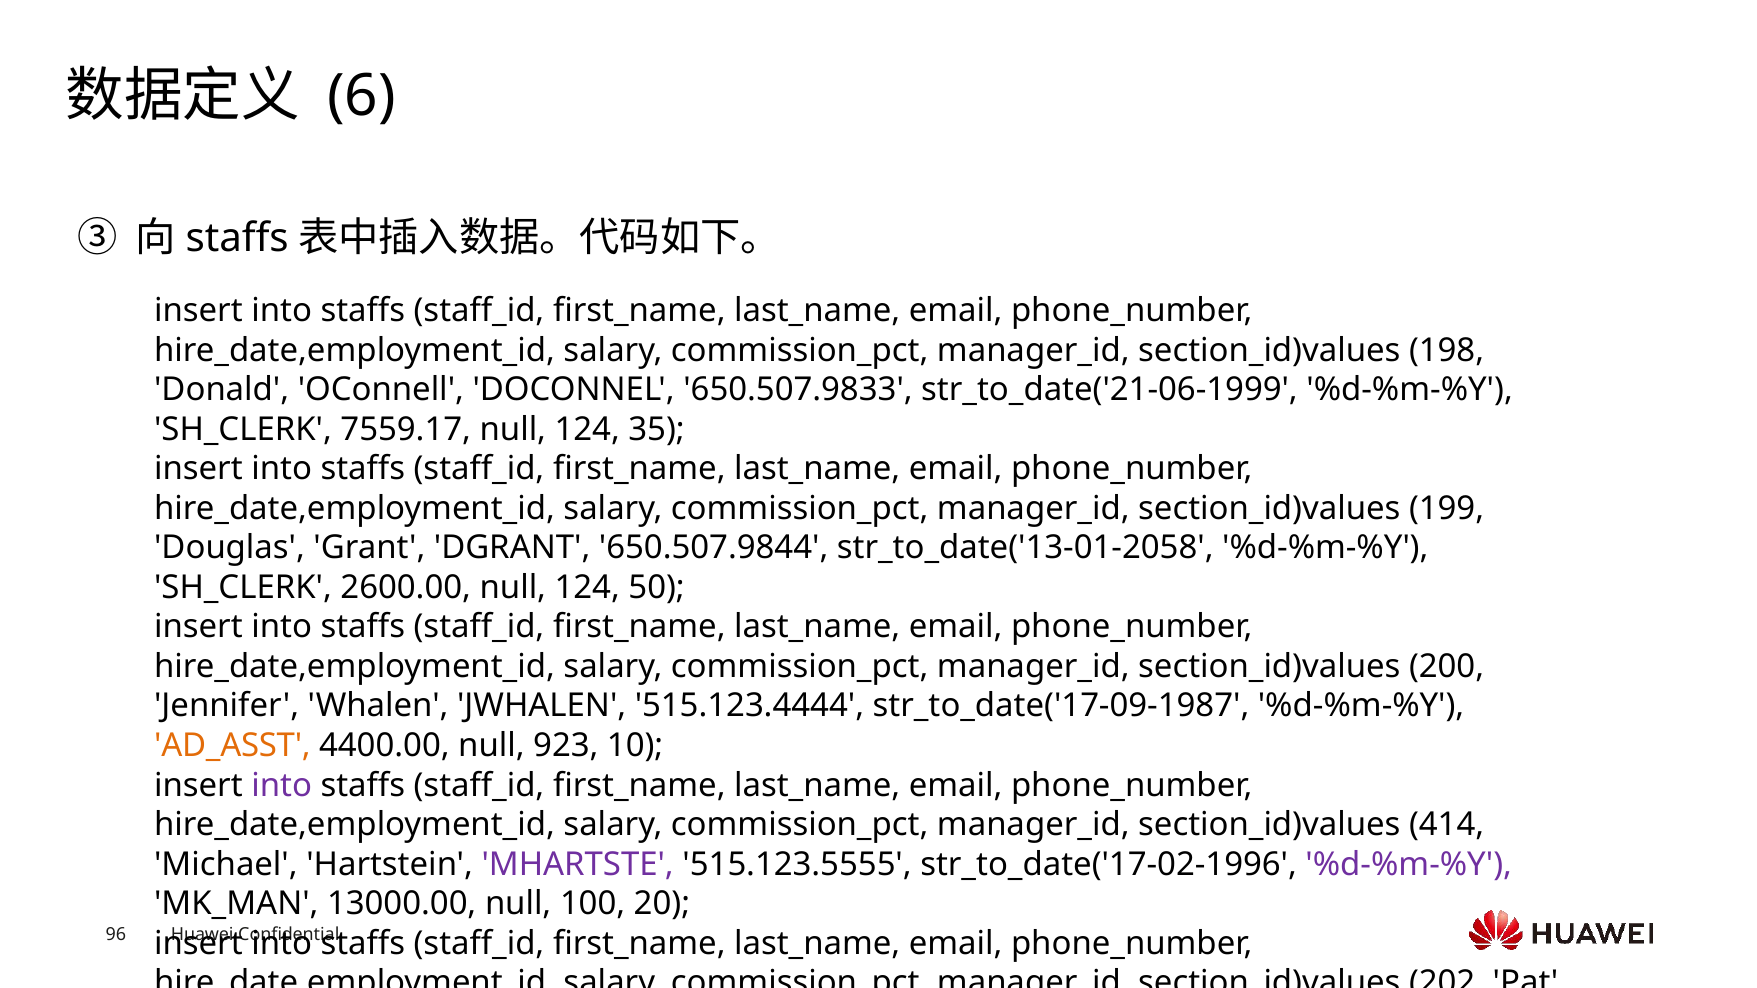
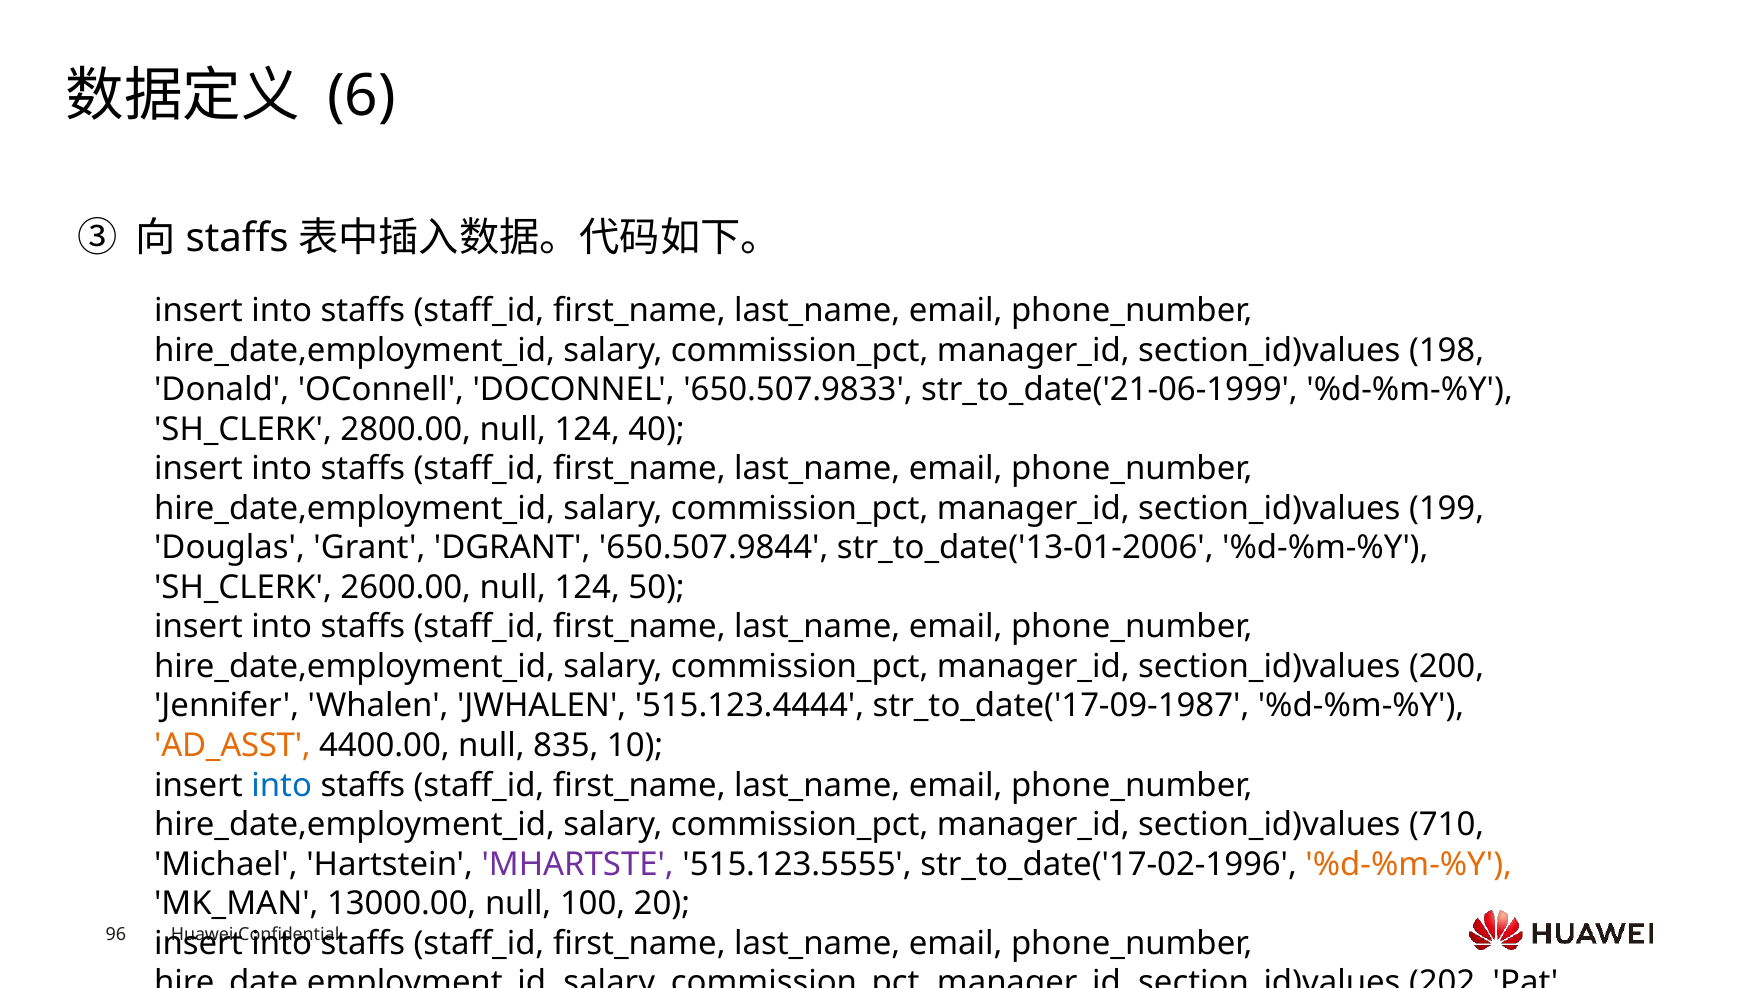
7559.17: 7559.17 -> 2800.00 (406, 430)
35: 35 -> 40 (657, 430)
str_to_date('13-01-2058: str_to_date('13-01-2058 -> str_to_date('13-01-2006 (1025, 548)
923: 923 -> 835 (566, 746)
into colour: purple -> blue (282, 785)
414: 414 -> 710 (1447, 825)
%d-%m-%Y colour: purple -> orange (1409, 864)
